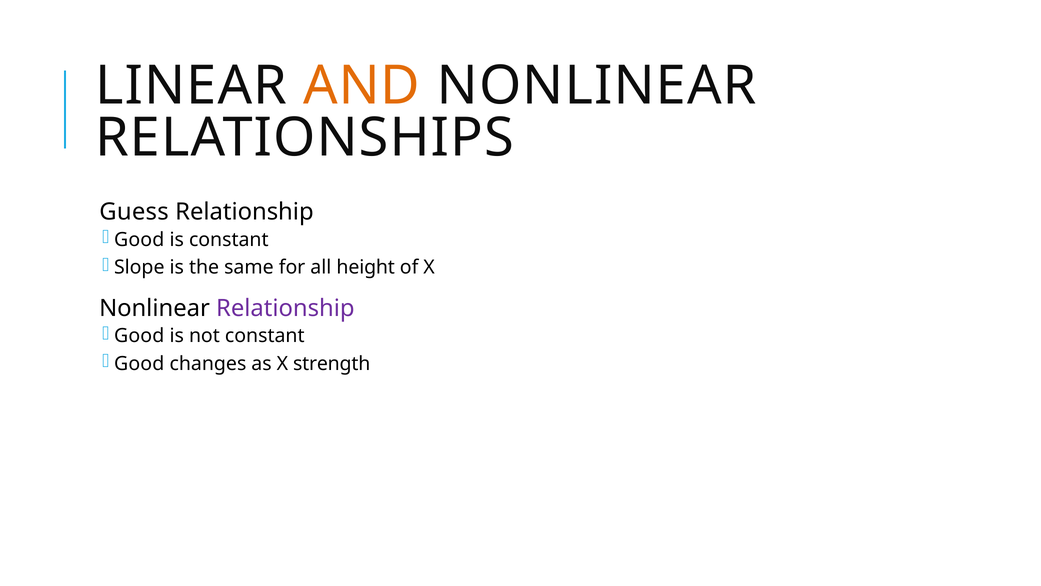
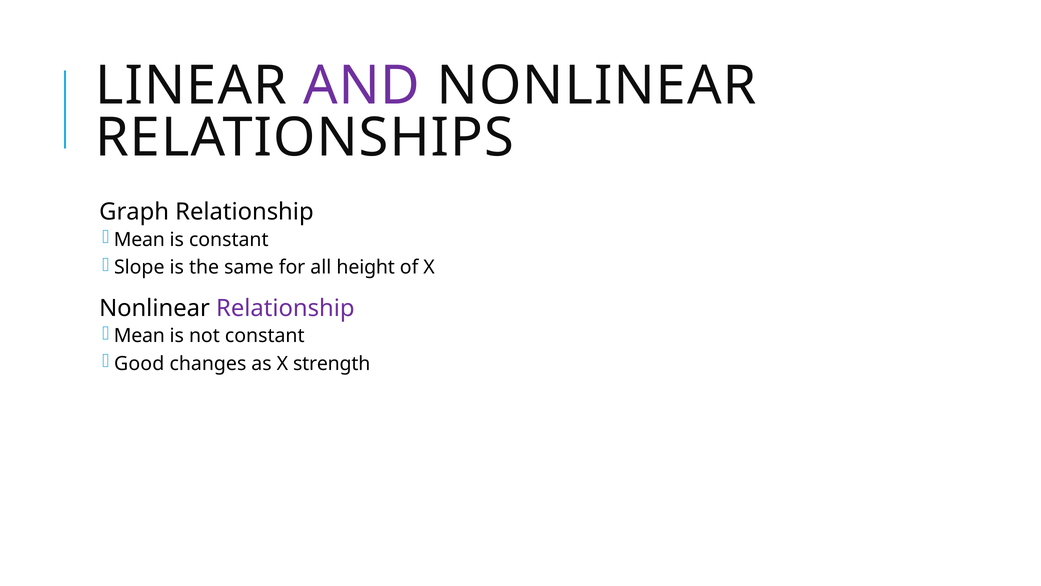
AND colour: orange -> purple (362, 86)
Guess: Guess -> Graph (134, 212)
Good: Good -> Mean (139, 240)
Good: Good -> Mean (139, 336)
